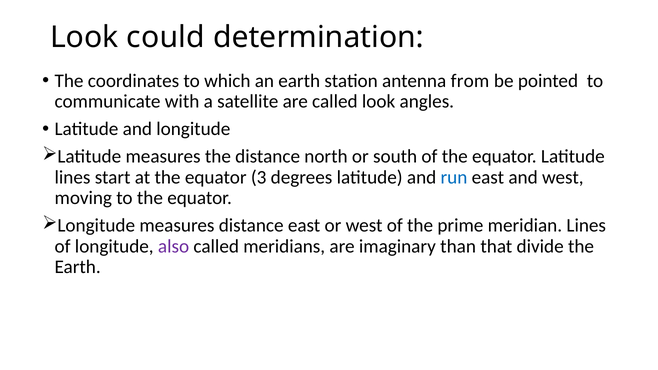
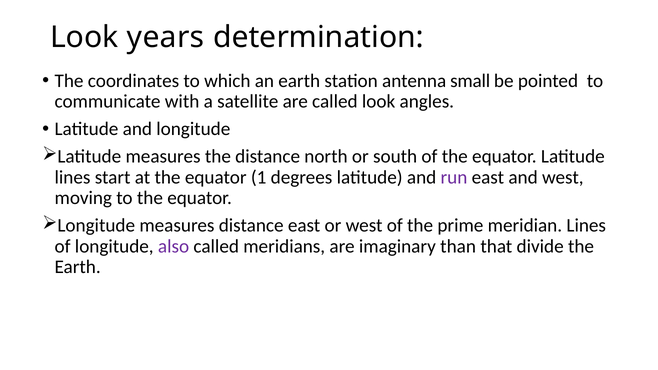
could: could -> years (166, 37)
from: from -> small (470, 81)
3: 3 -> 1 (259, 177)
run colour: blue -> purple (454, 177)
